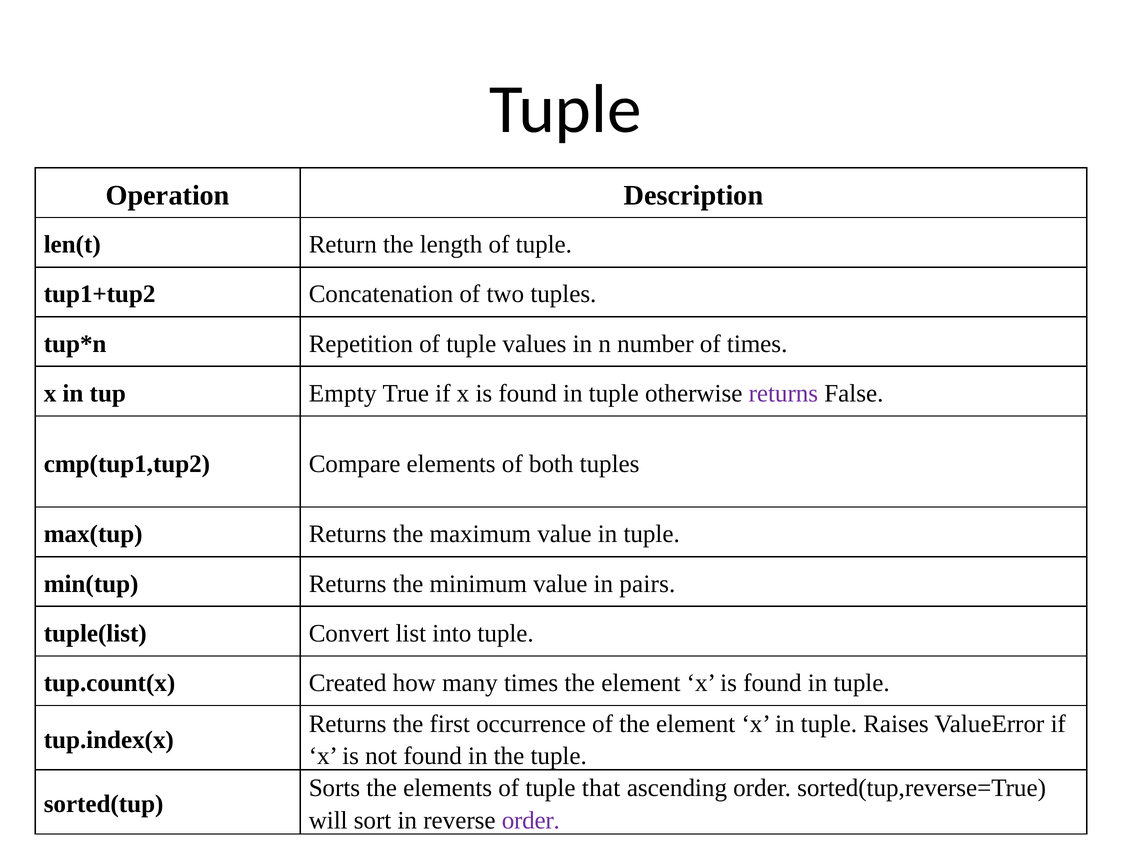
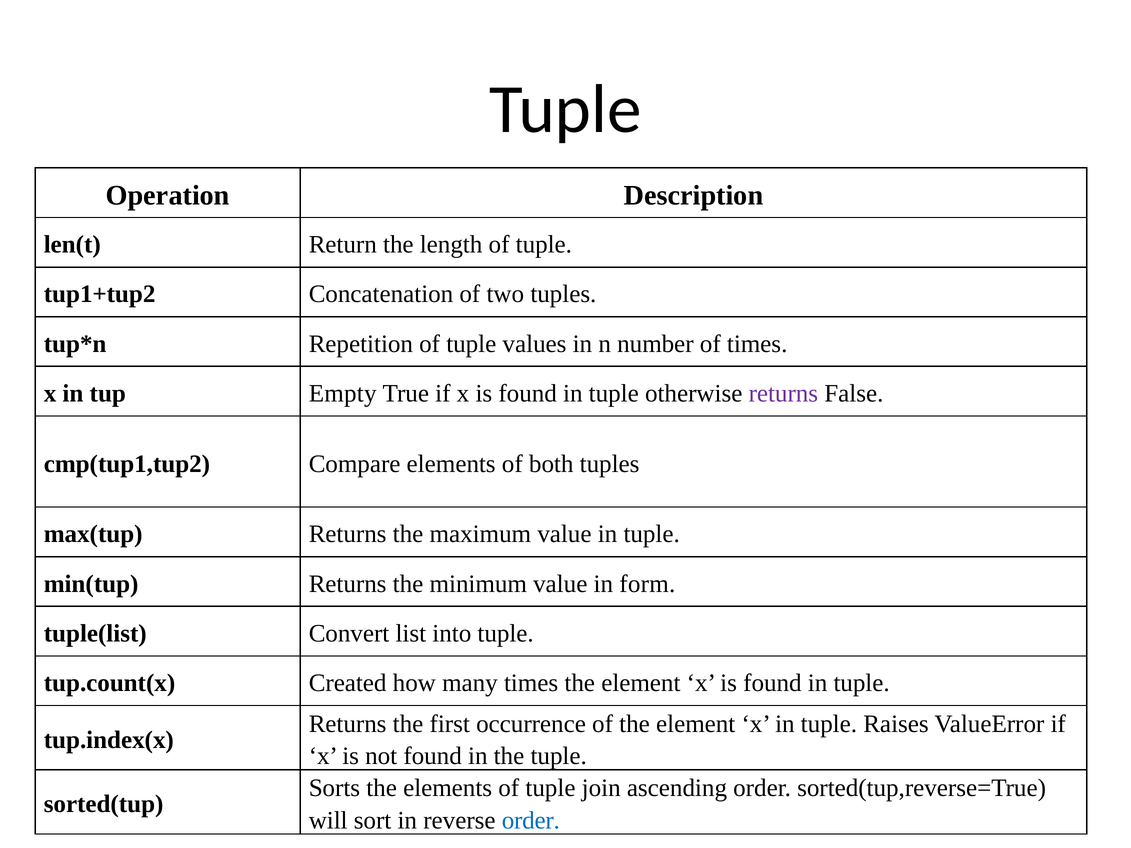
pairs: pairs -> form (647, 584)
that: that -> join (601, 788)
order colour: purple -> blue (531, 820)
